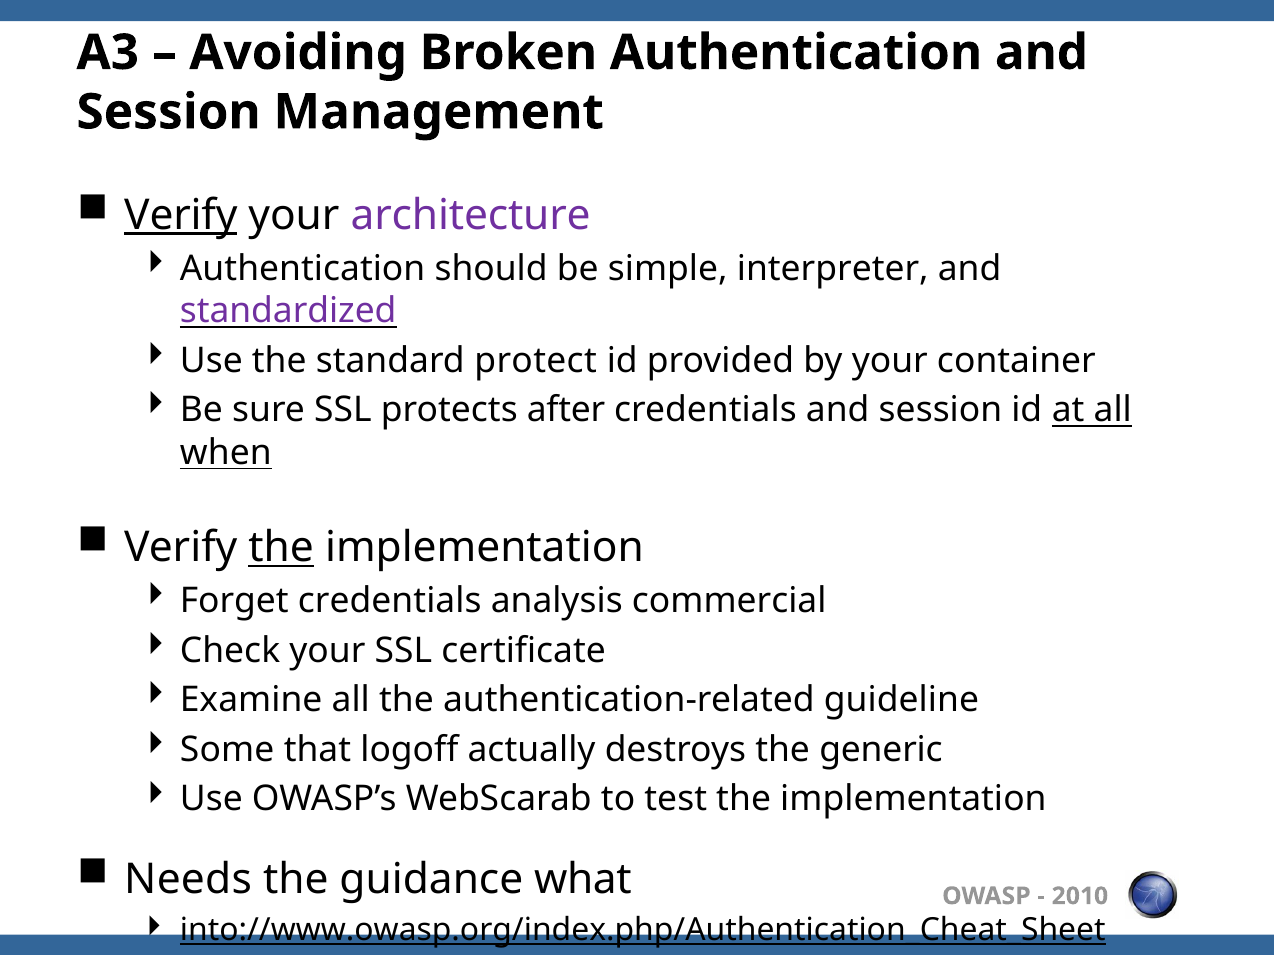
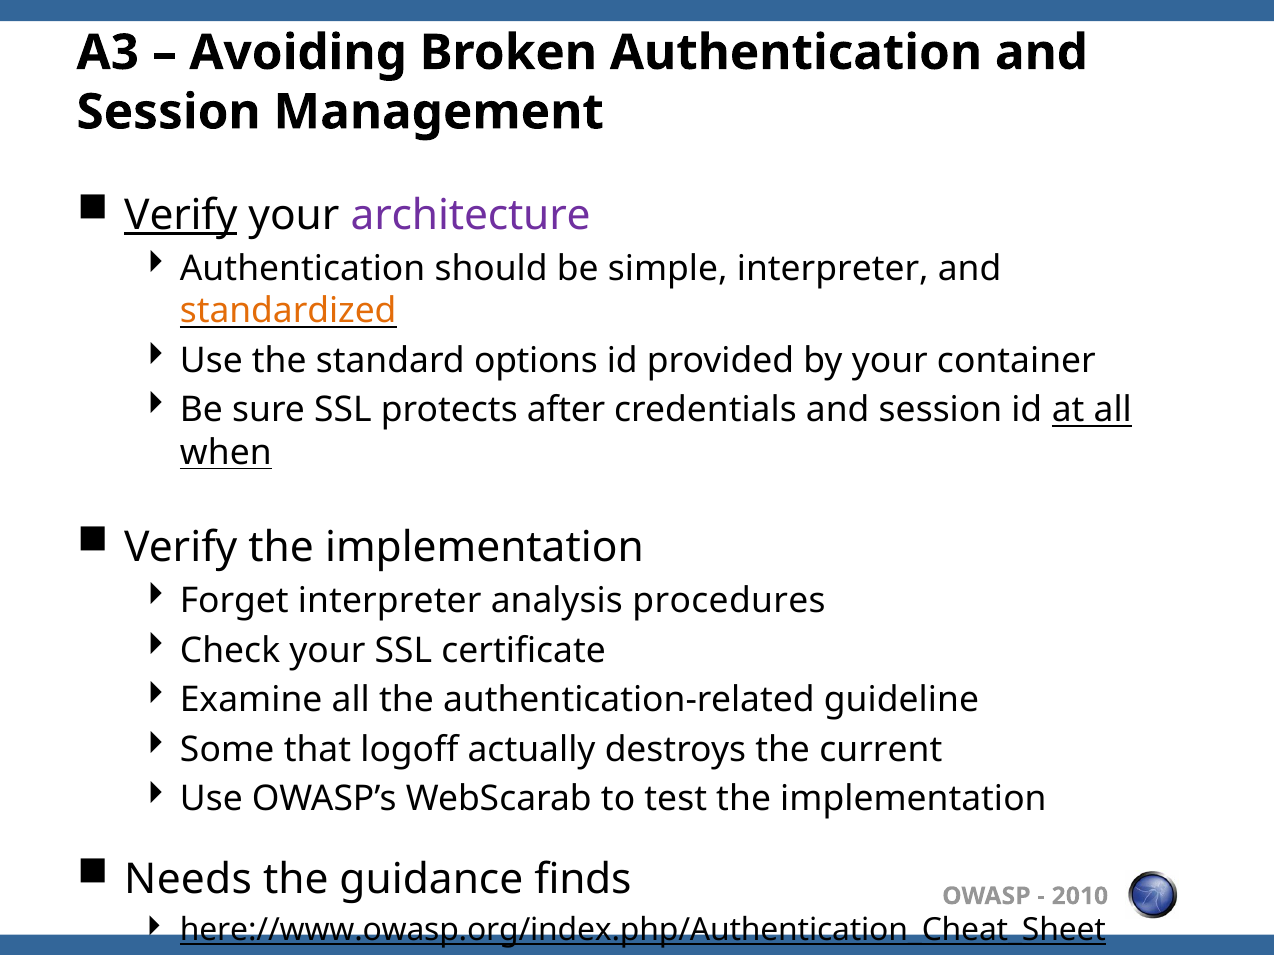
standardized colour: purple -> orange (288, 311)
protect: protect -> options (536, 361)
the underline: present -> none (281, 548)
Forget credentials: credentials -> interpreter (390, 601)
commercial: commercial -> procedures (729, 601)
generic: generic -> current (881, 750)
what: what -> finds (583, 880)
into://www.owasp.org/index.php/Authentication_Cheat_Sheet: into://www.owasp.org/index.php/Authentication_Cheat_Sheet -> here://www.owasp.org/index.php/Authentication_Cheat_Sheet (643, 930)
